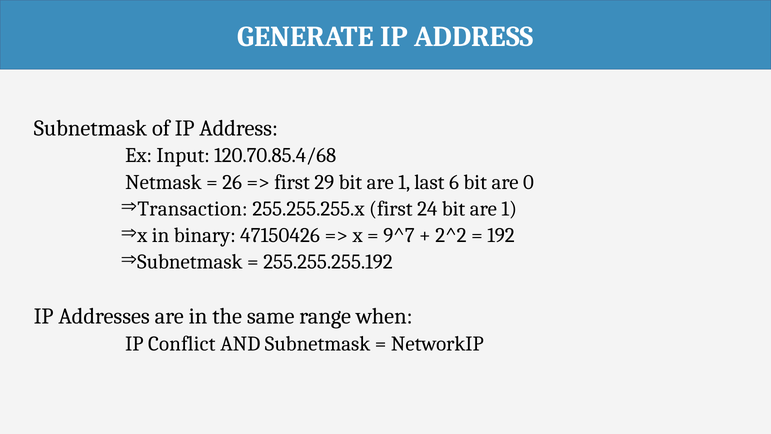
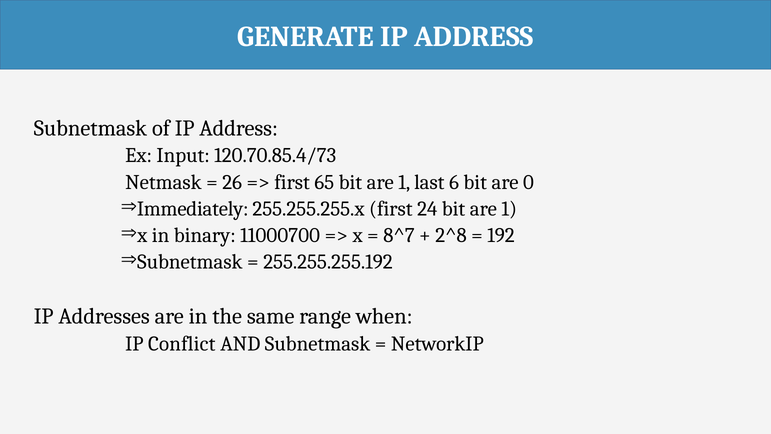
120.70.85.4/68: 120.70.85.4/68 -> 120.70.85.4/73 (275, 155)
29: 29 -> 65 (324, 182)
Transaction: Transaction -> Immediately (193, 209)
47150426: 47150426 -> 11000700 (280, 235)
9^7: 9^7 -> 8^7 (399, 235)
2^2: 2^2 -> 2^8 (451, 235)
